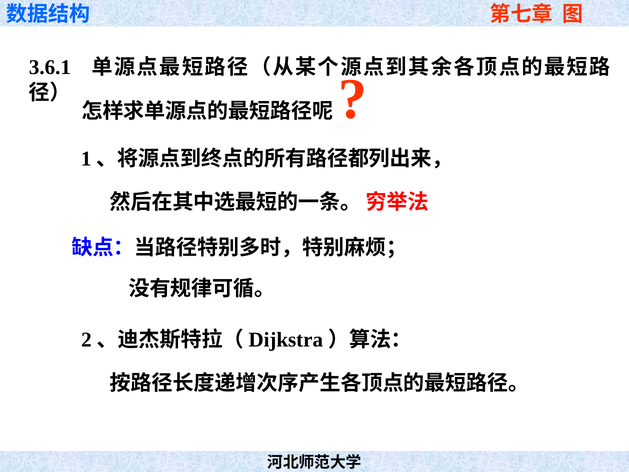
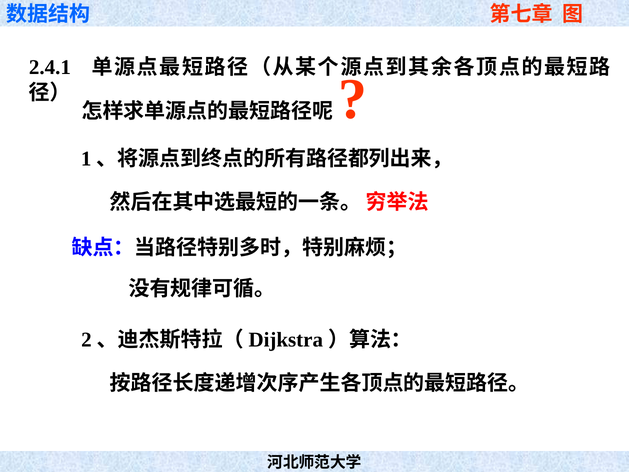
3.6.1: 3.6.1 -> 2.4.1 (50, 67)
